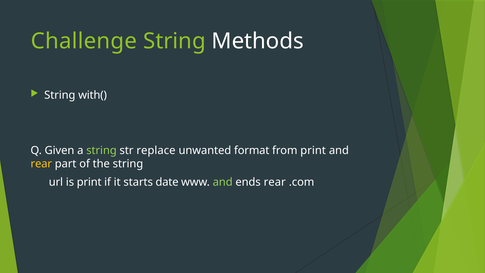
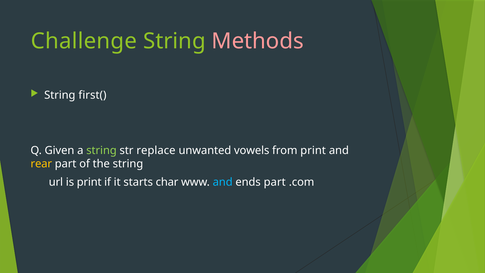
Methods colour: white -> pink (258, 41)
with(: with( -> first( (92, 95)
format: format -> vowels (252, 150)
date: date -> char (167, 182)
and colour: light green -> light blue (223, 182)
ends rear: rear -> part (275, 182)
